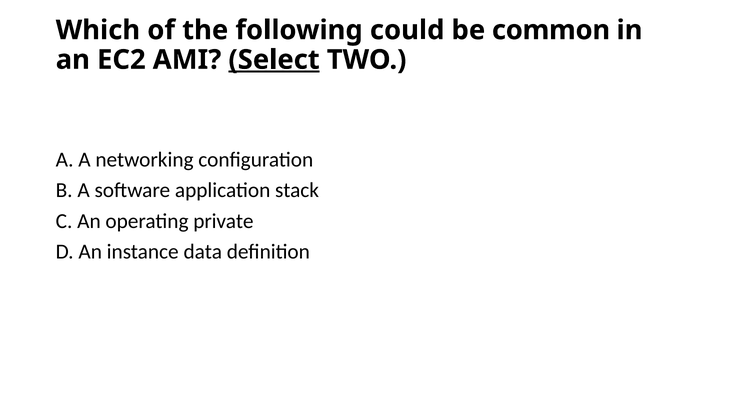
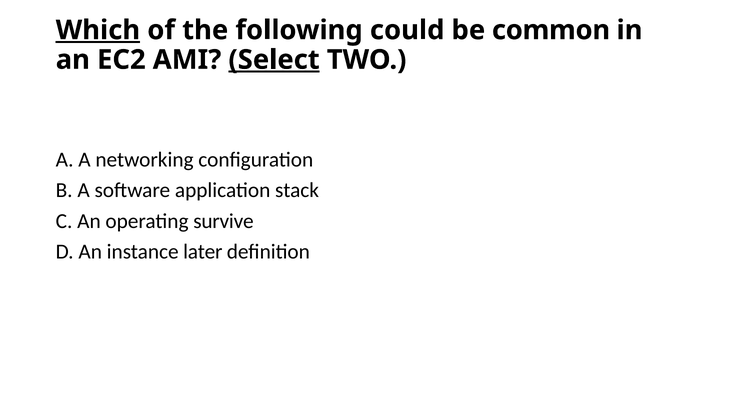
Which underline: none -> present (98, 30)
private: private -> survive (223, 221)
data: data -> later (203, 252)
